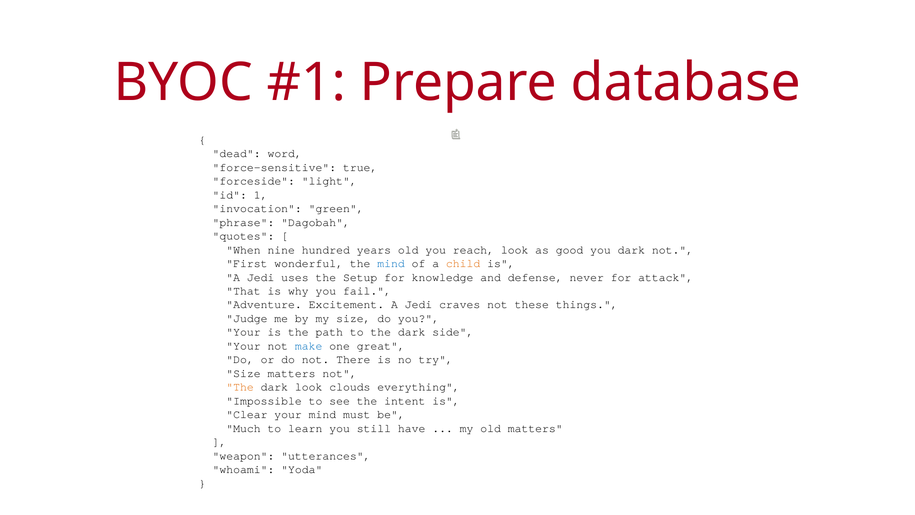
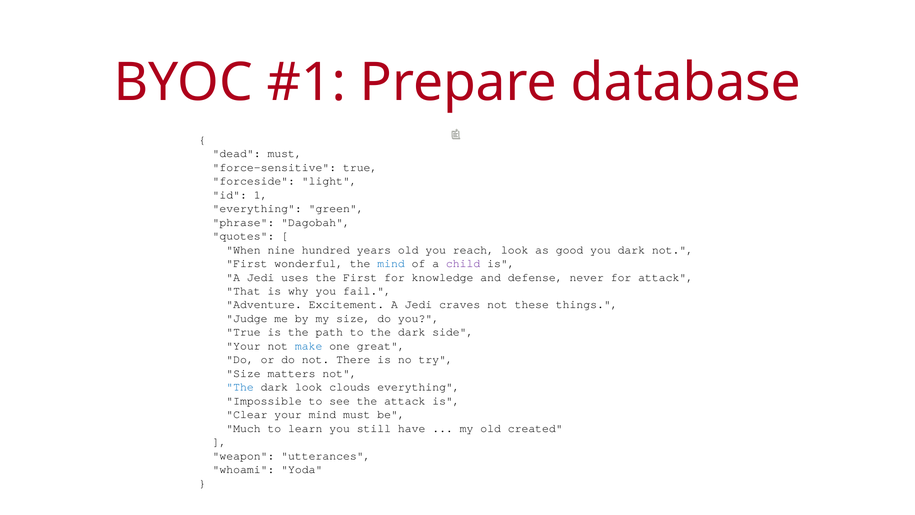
dead word: word -> must (285, 154)
invocation: invocation -> everything (257, 208)
child colour: orange -> purple (463, 263)
the Setup: Setup -> First (360, 277)
Your: Your -> True (243, 332)
The colour: orange -> blue (240, 387)
the intent: intent -> attack (405, 401)
old matters: matters -> created (535, 428)
